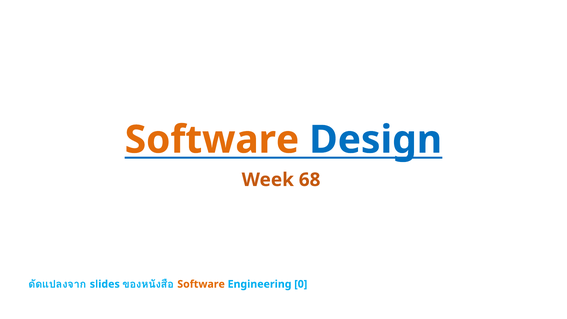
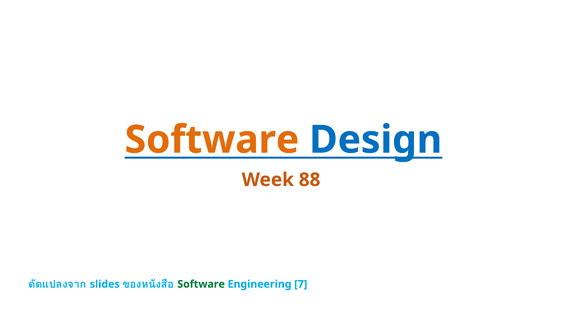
68: 68 -> 88 (310, 180)
Software colour: orange -> green (201, 284)
0: 0 -> 7 (301, 284)
